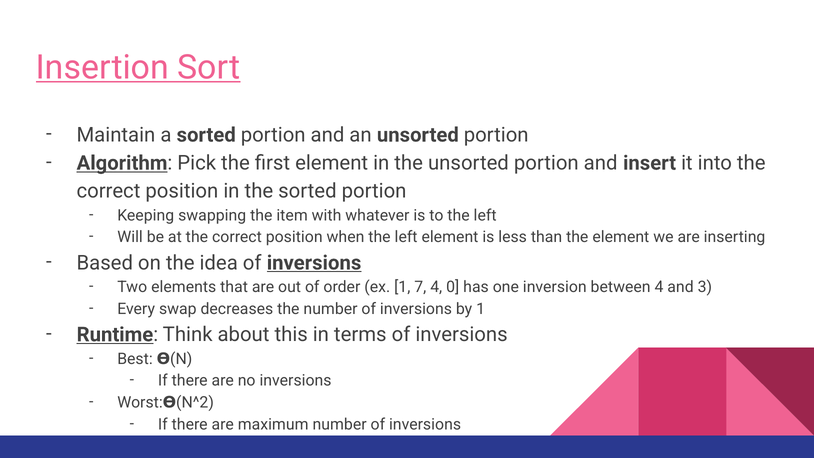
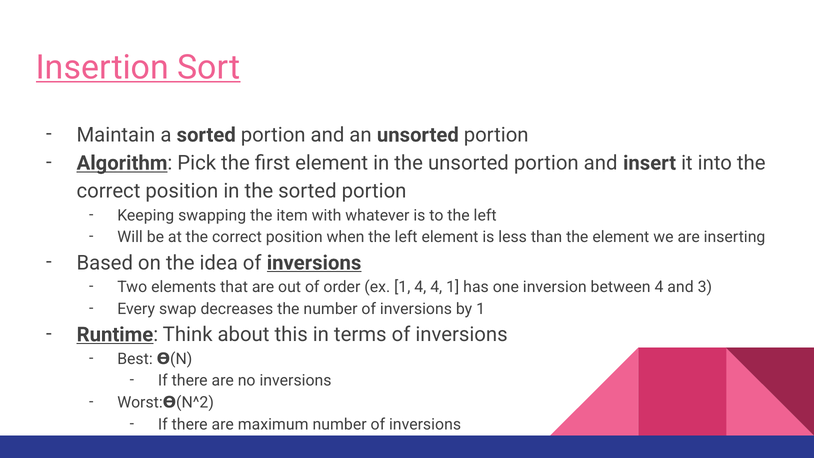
1 7: 7 -> 4 (420, 287)
4 0: 0 -> 1 (453, 287)
